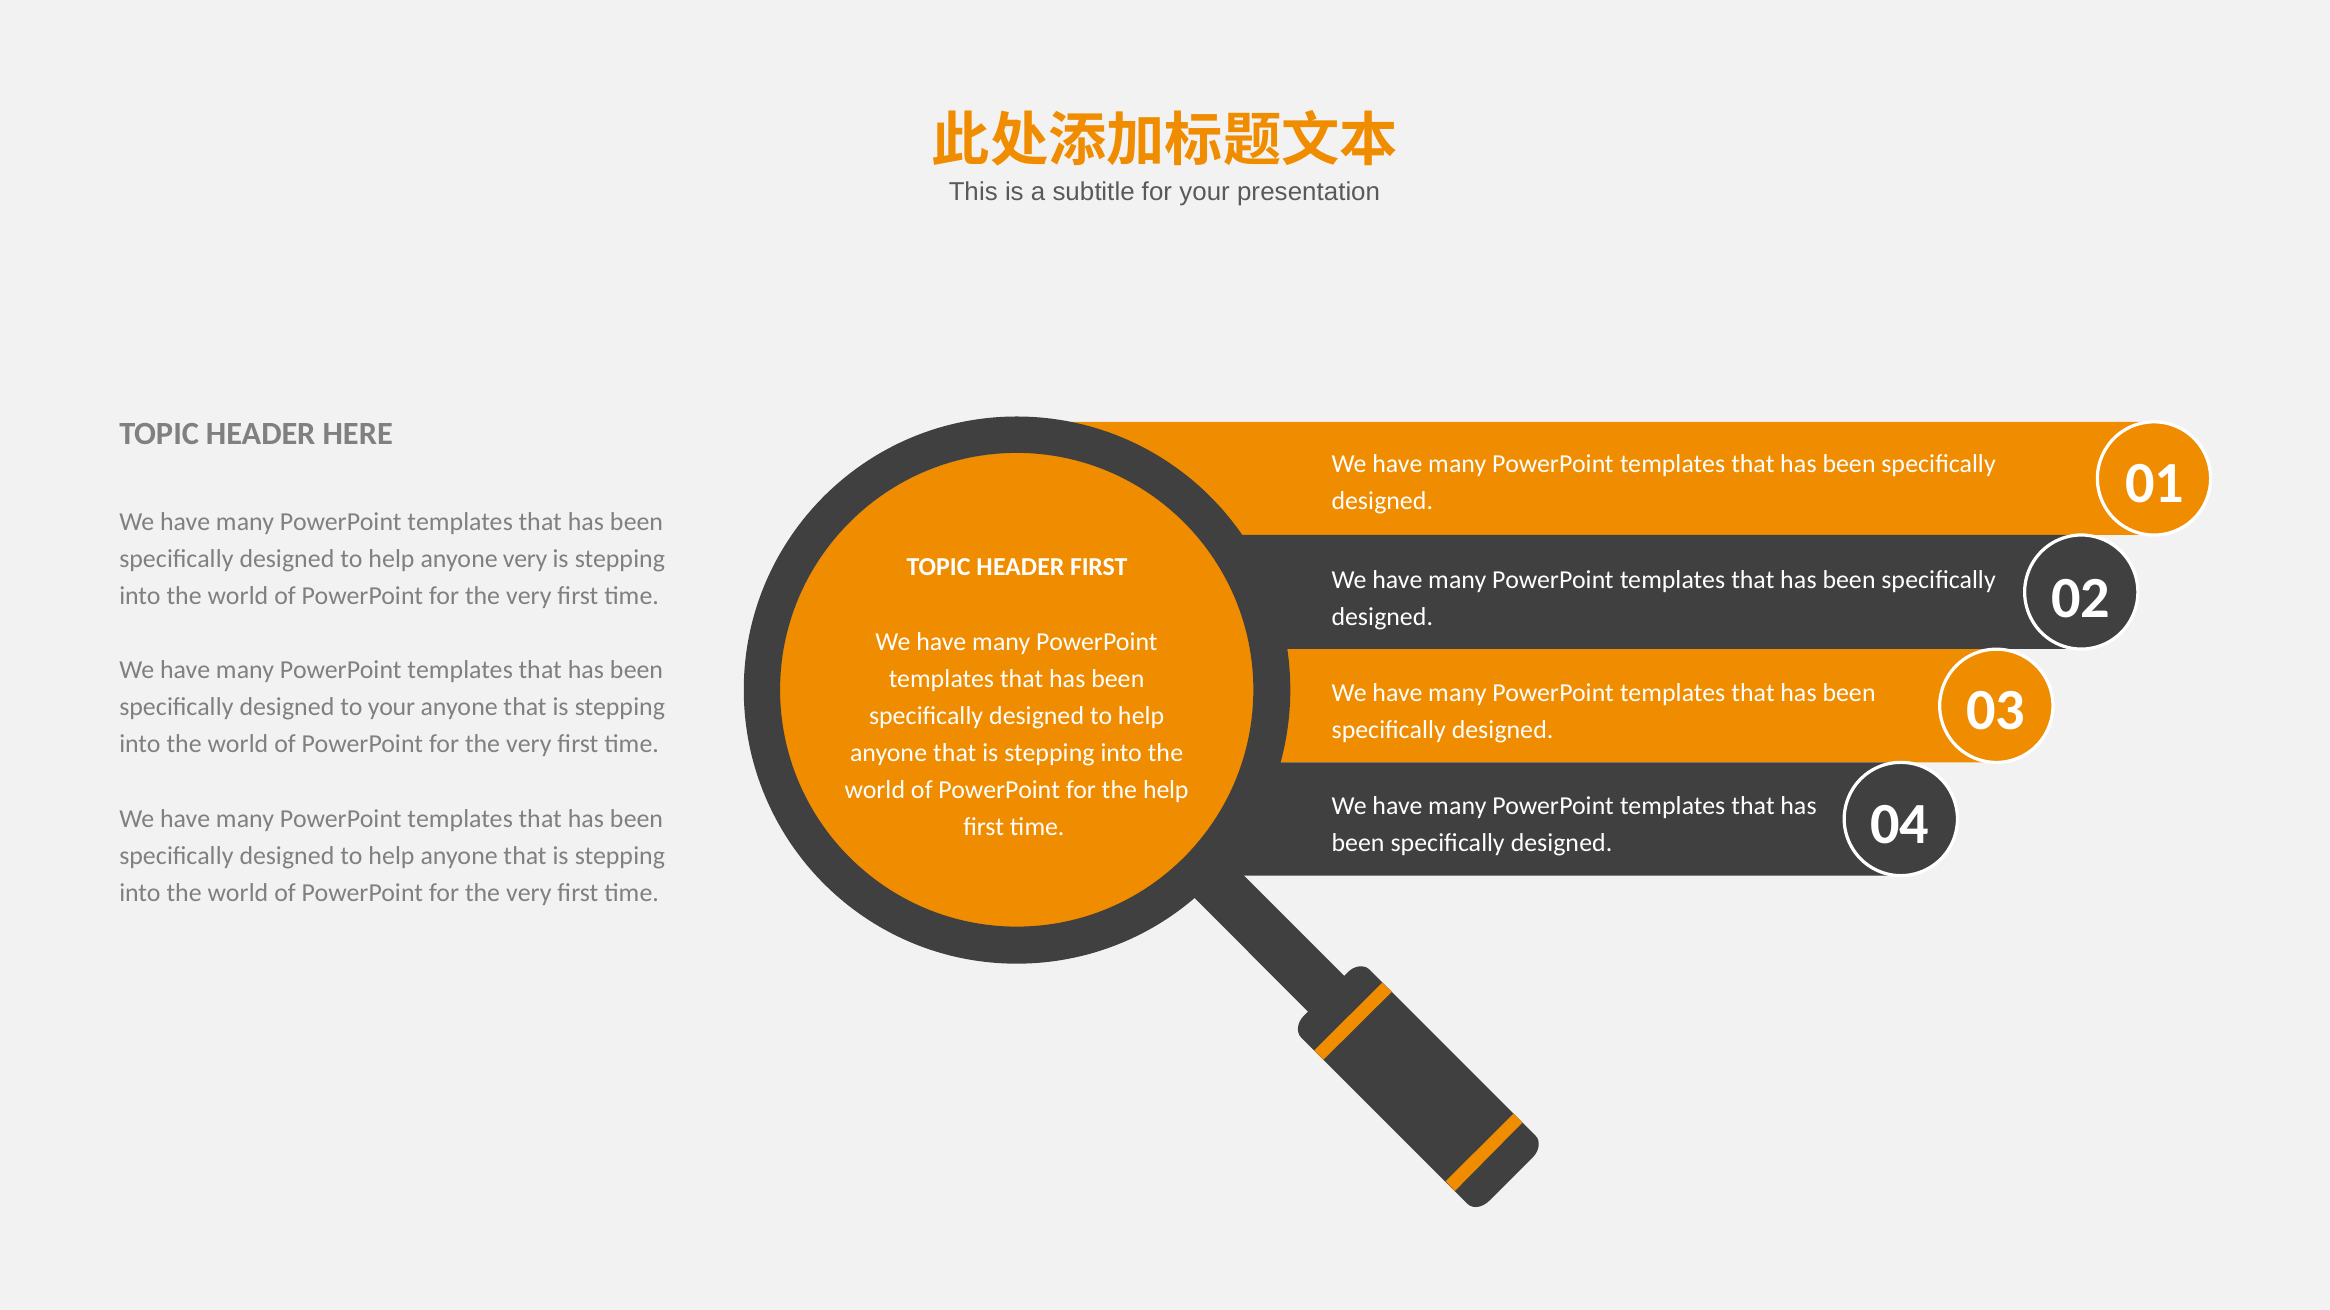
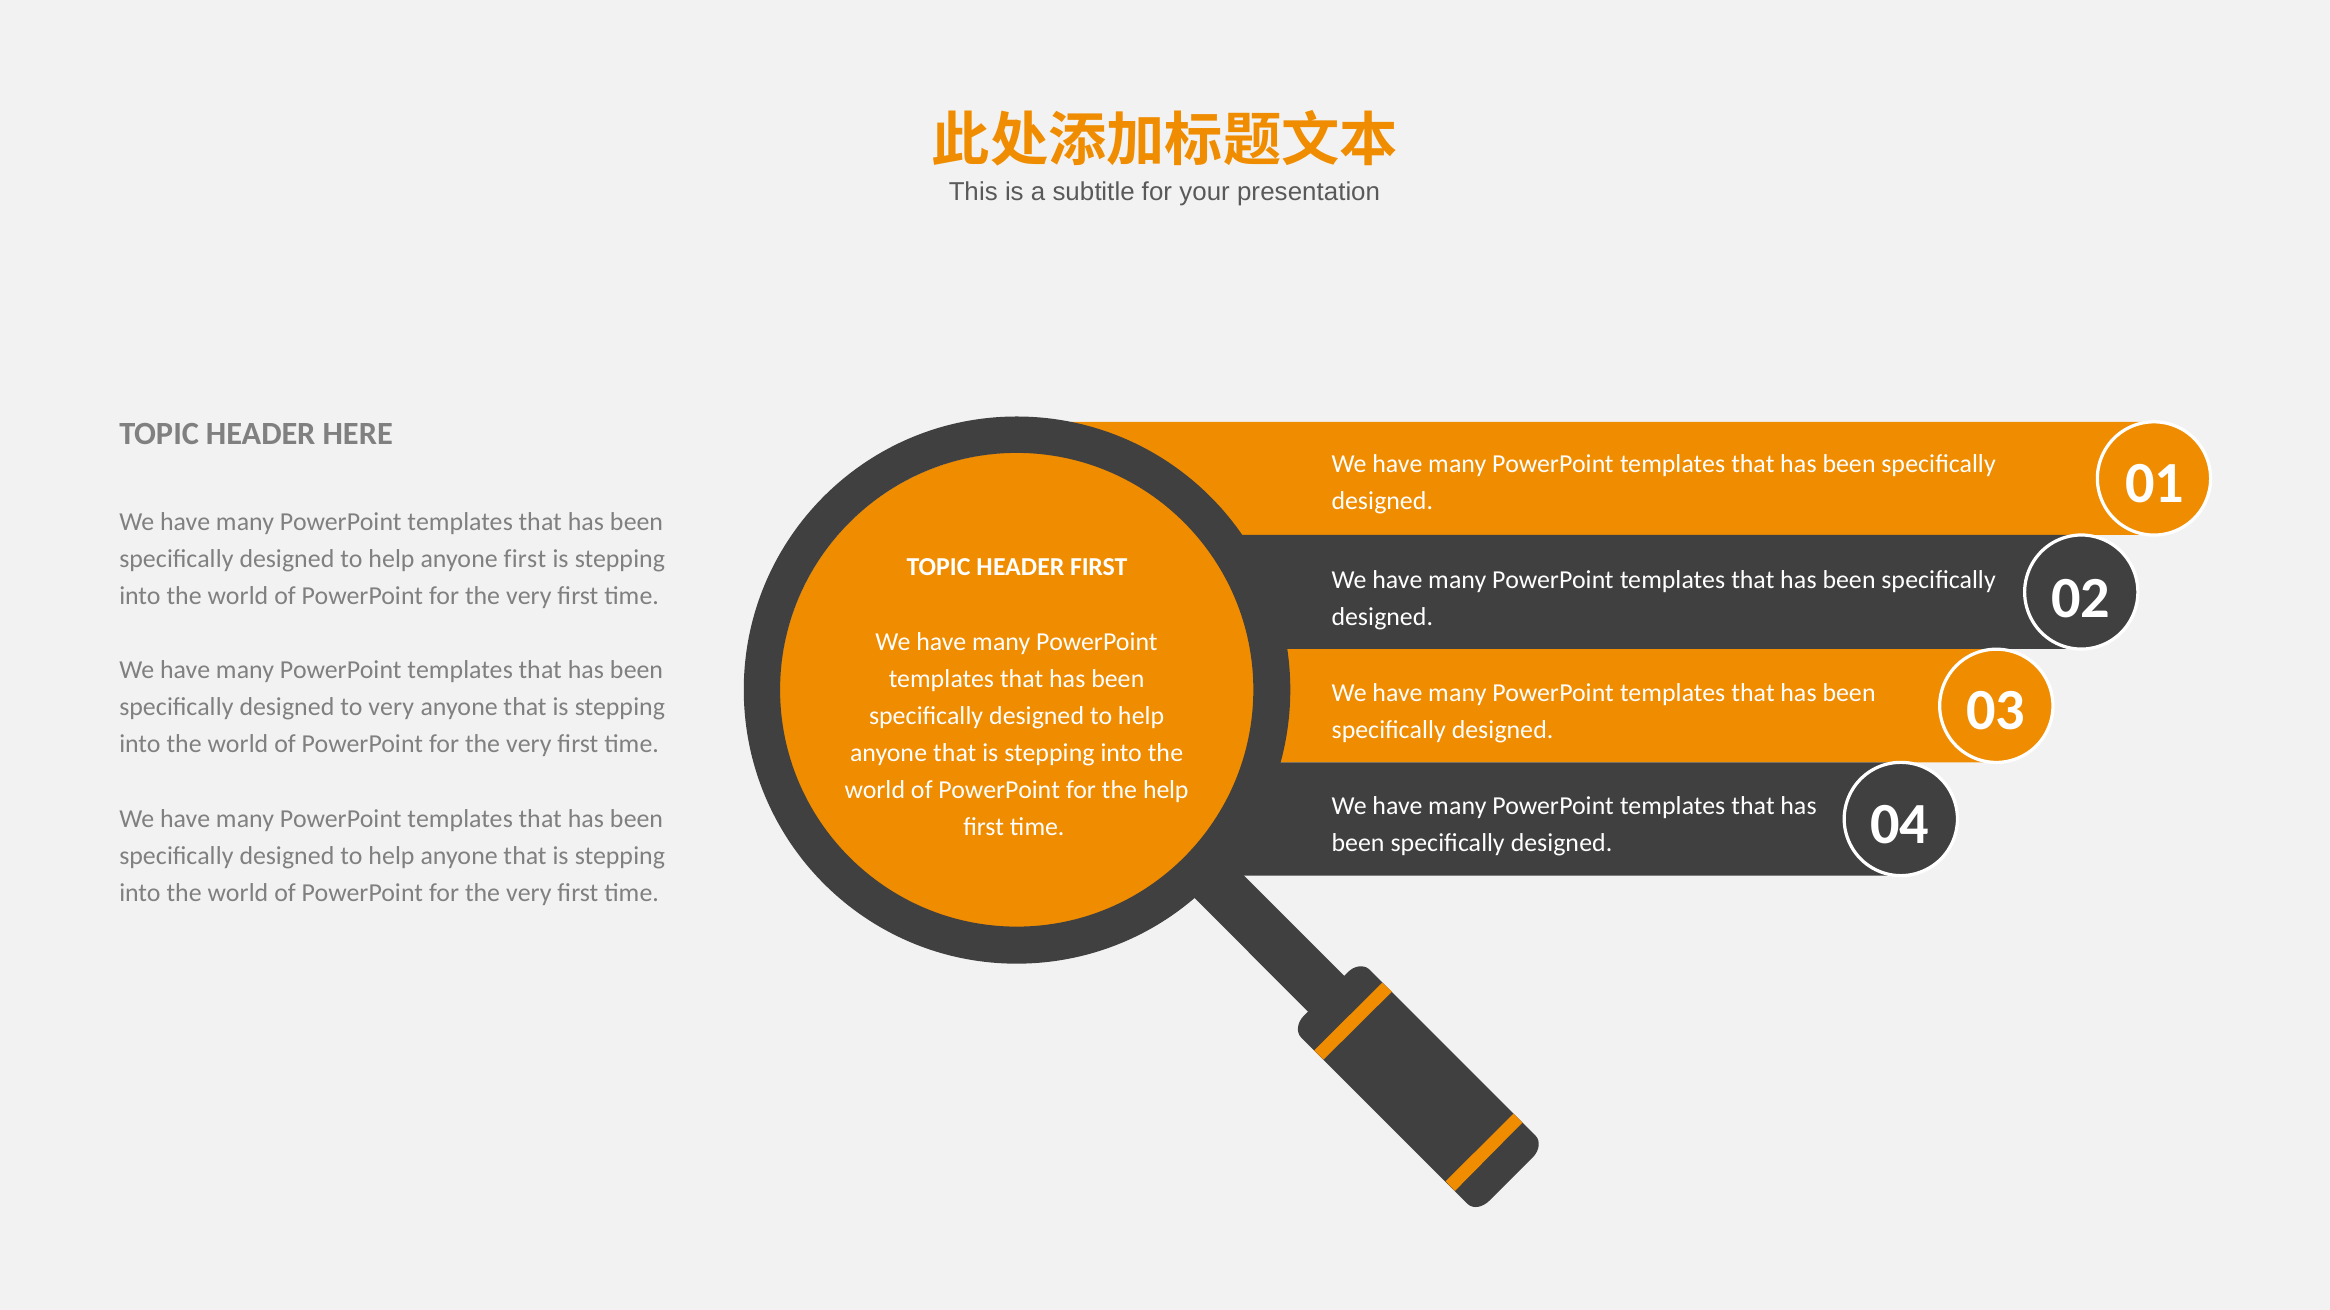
anyone very: very -> first (525, 559)
to your: your -> very (391, 707)
